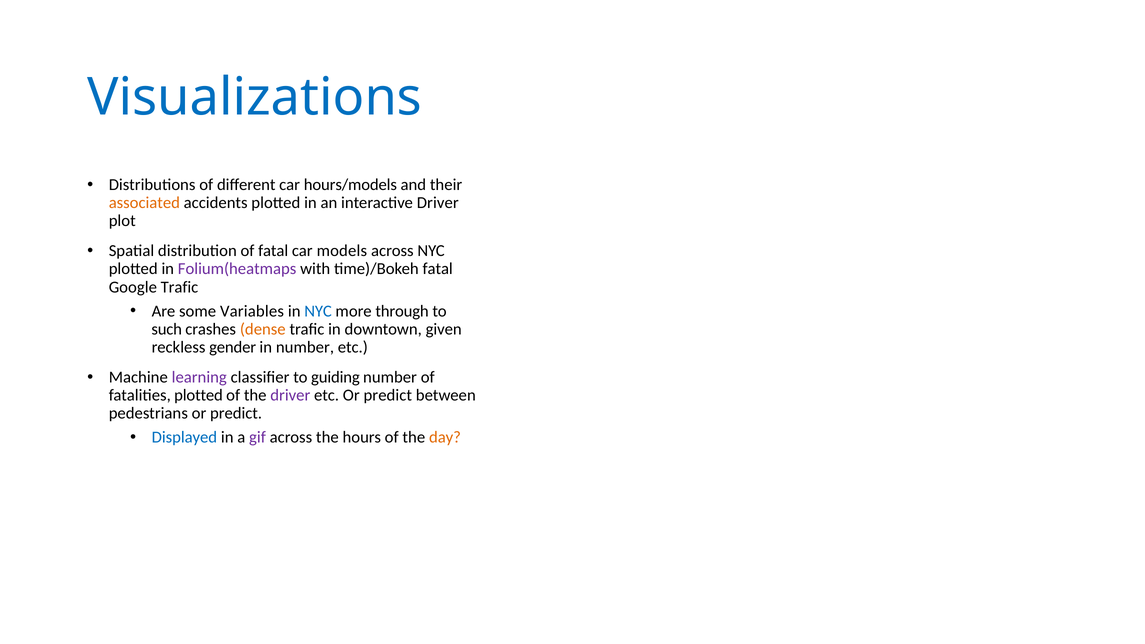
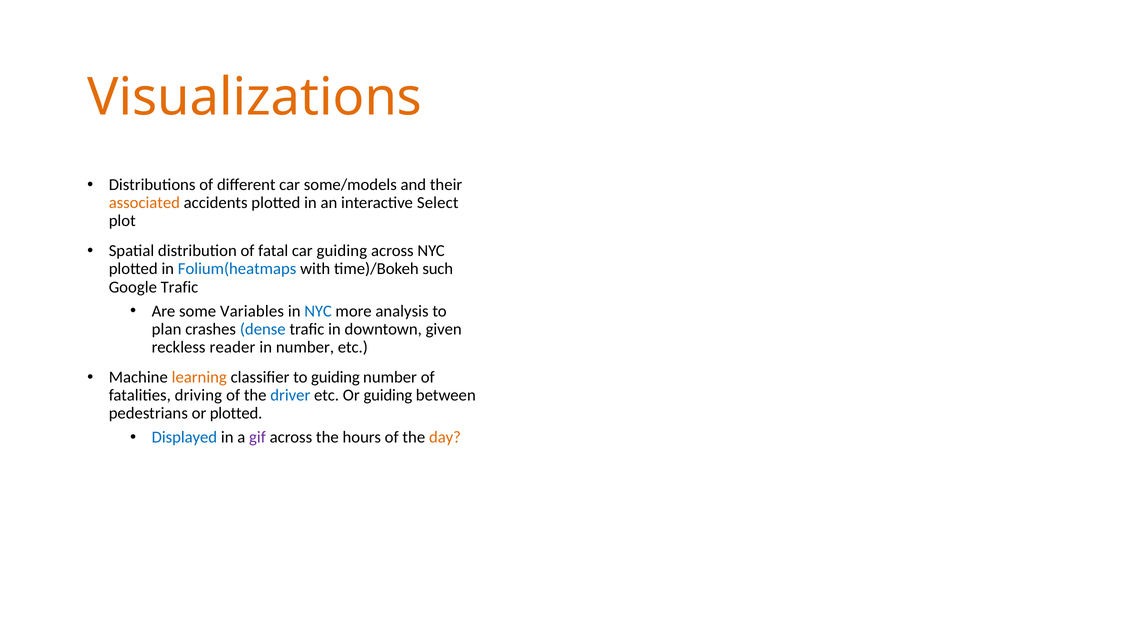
Visualizations colour: blue -> orange (255, 98)
hours/models: hours/models -> some/models (350, 185)
interactive Driver: Driver -> Select (438, 203)
car models: models -> guiding (342, 251)
Folium(heatmaps colour: purple -> blue (237, 269)
time)/Bokeh fatal: fatal -> such (438, 269)
through: through -> analysis (402, 311)
such: such -> plan (167, 329)
dense colour: orange -> blue (263, 329)
gender: gender -> reader (232, 347)
learning colour: purple -> orange (199, 377)
fatalities plotted: plotted -> driving (198, 395)
driver colour: purple -> blue (290, 395)
etc Or predict: predict -> guiding (388, 395)
pedestrians or predict: predict -> plotted (236, 413)
